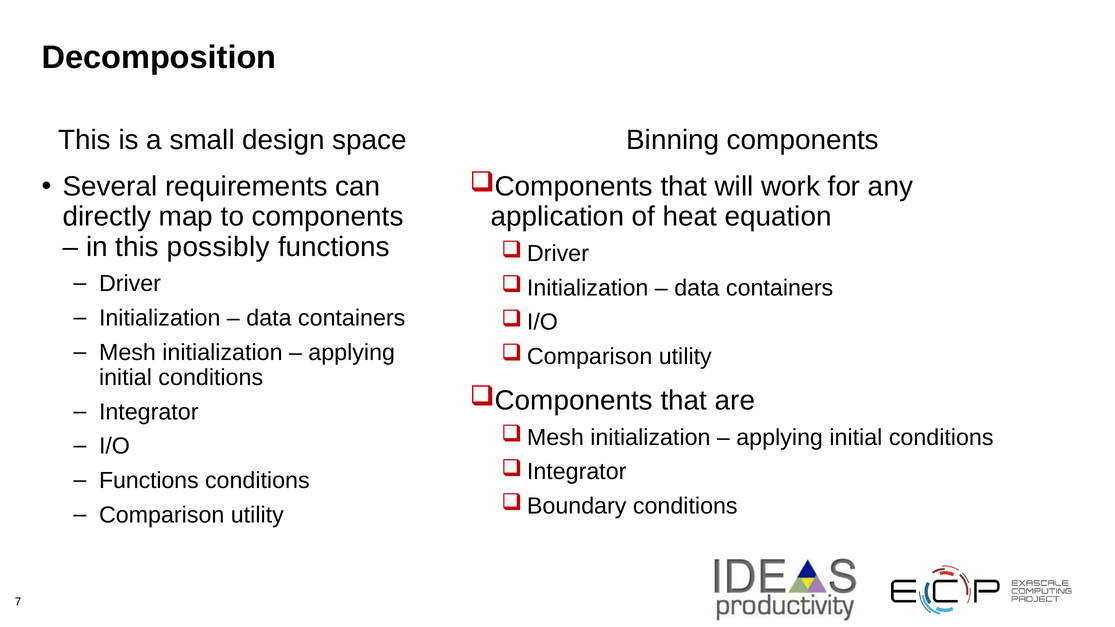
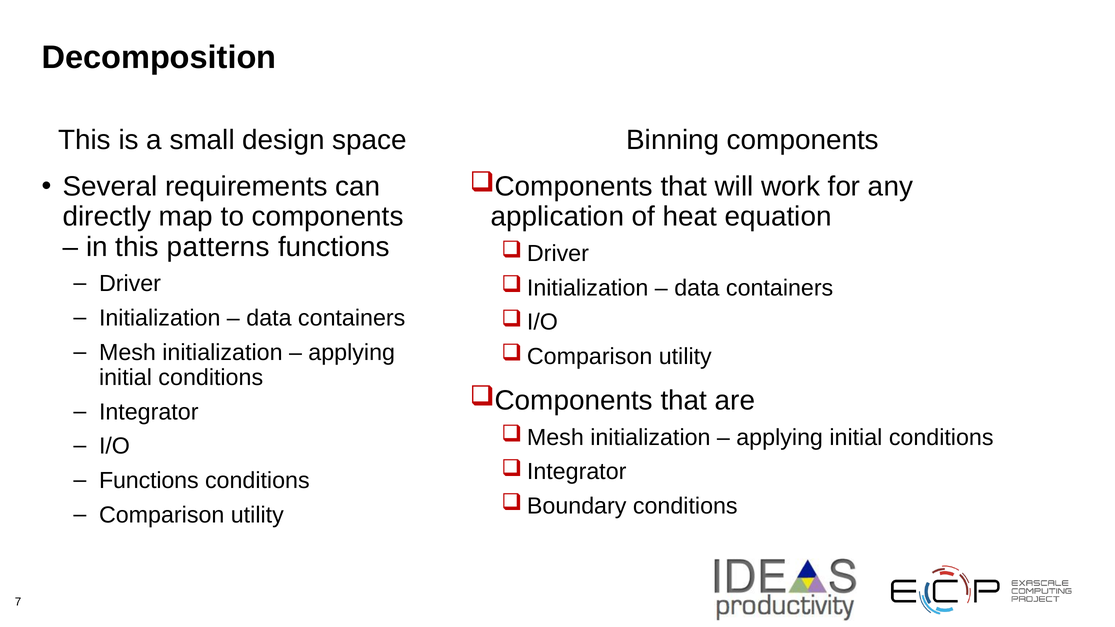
possibly: possibly -> patterns (218, 247)
